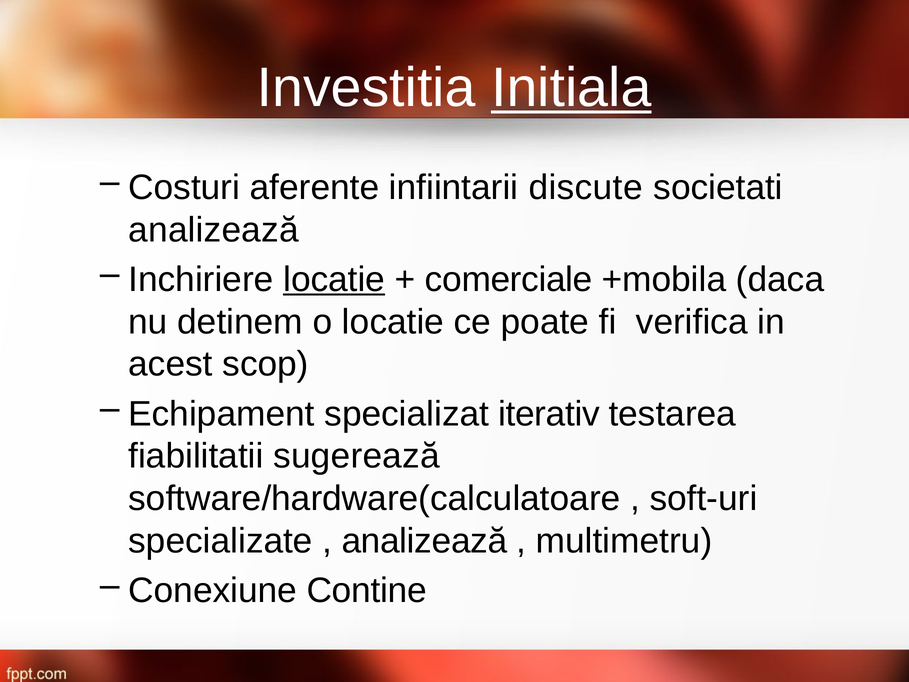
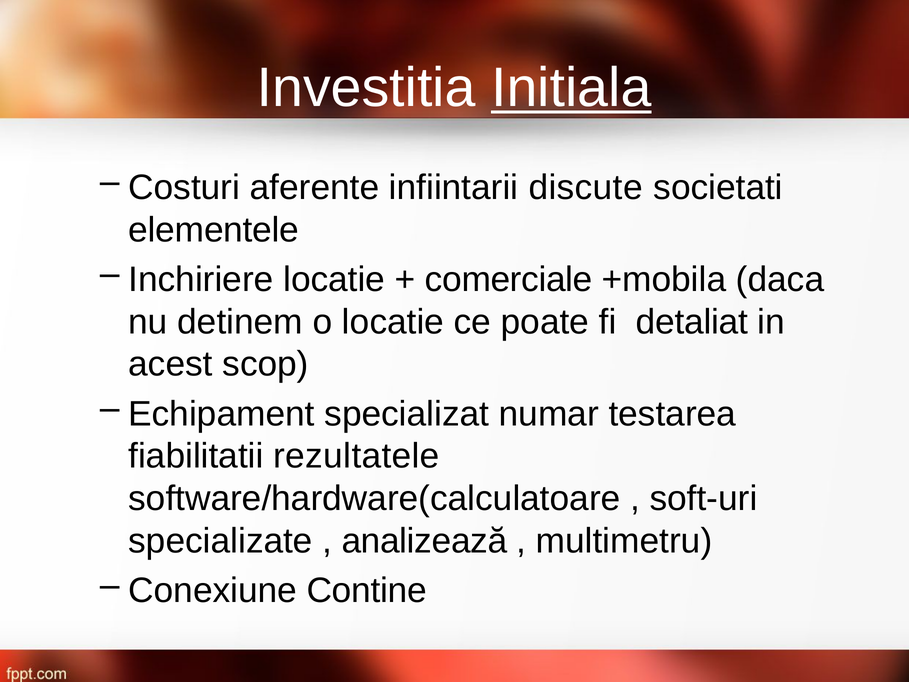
analizează: analizează -> elementele (214, 230)
locatie underline: present -> none (334, 279)
verifica: verifica -> detaliat (692, 322)
iterativ: iterativ -> numar (549, 414)
sugerează: sugerează -> rezultatele (356, 456)
